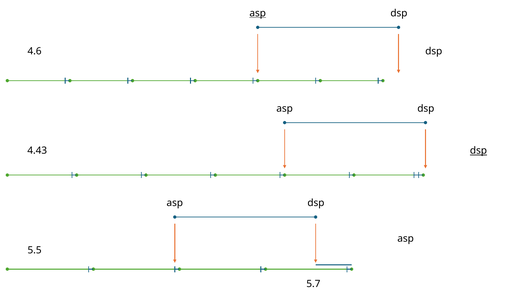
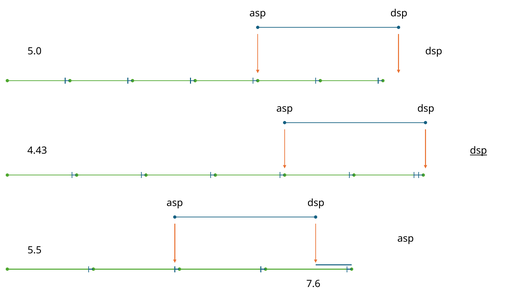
asp underline: present -> none (258, 13)
4.6: 4.6 -> 5.0 (35, 51)
5.7: 5.7 -> 7.6 (313, 284)
